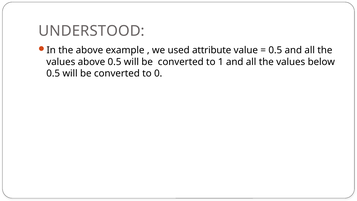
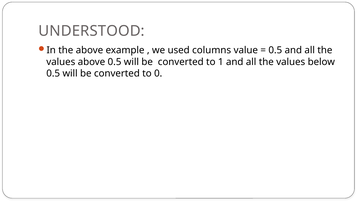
attribute: attribute -> columns (212, 50)
